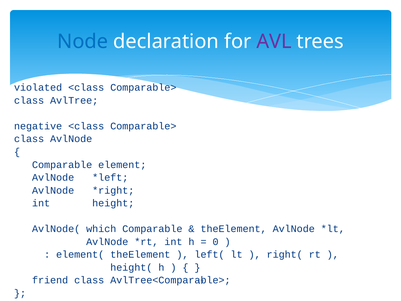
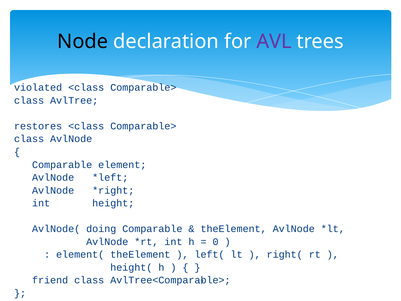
Node colour: blue -> black (83, 41)
negative: negative -> restores (38, 126)
which: which -> doing (101, 229)
